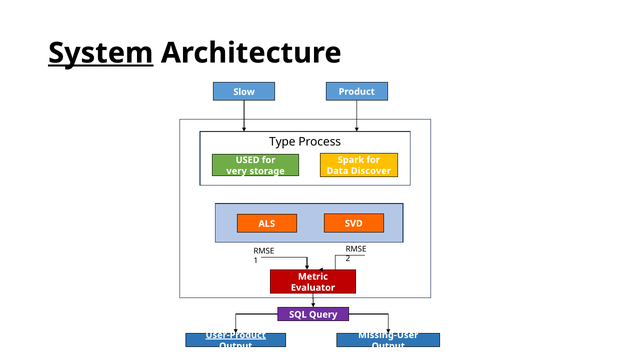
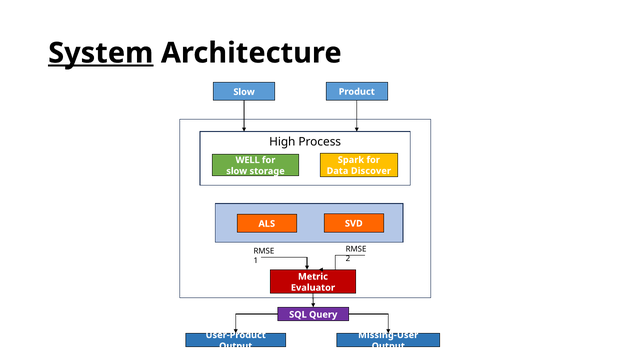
Type: Type -> High (282, 142)
USED: USED -> WELL (248, 160)
very: very -> slow (237, 171)
User-Product underline: present -> none (236, 336)
